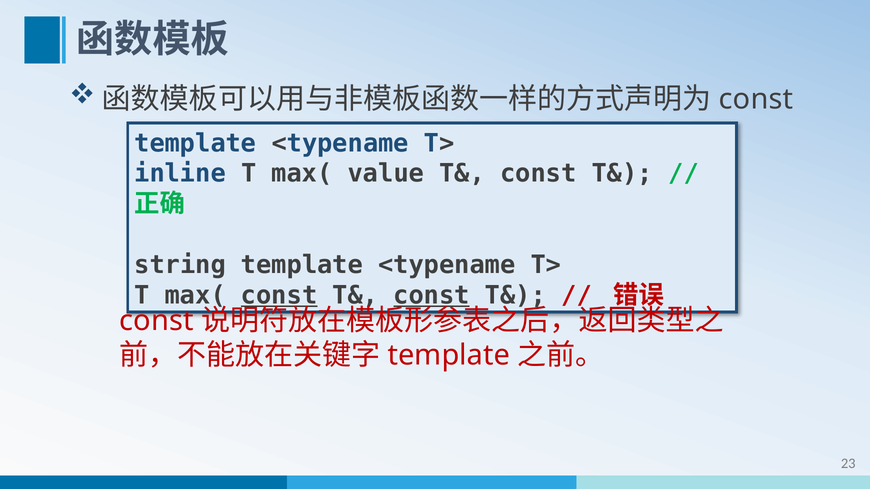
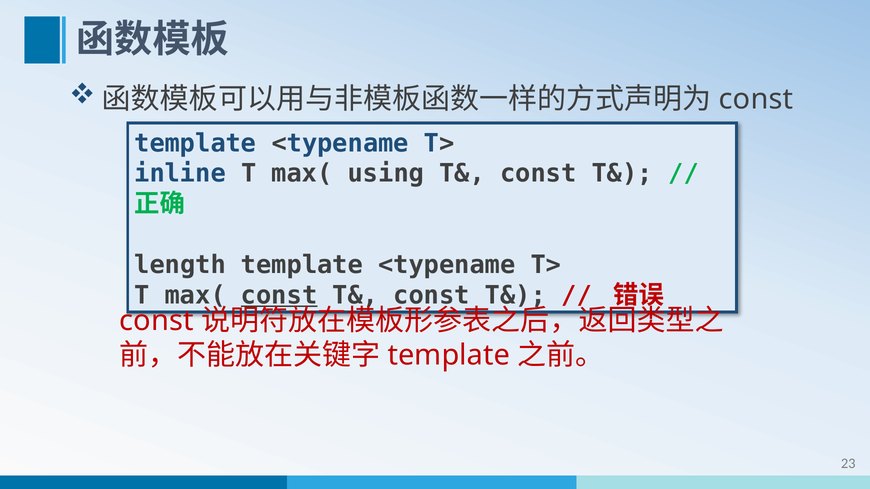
value: value -> using (386, 174)
string: string -> length (180, 265)
const underline: present -> none (432, 296)
